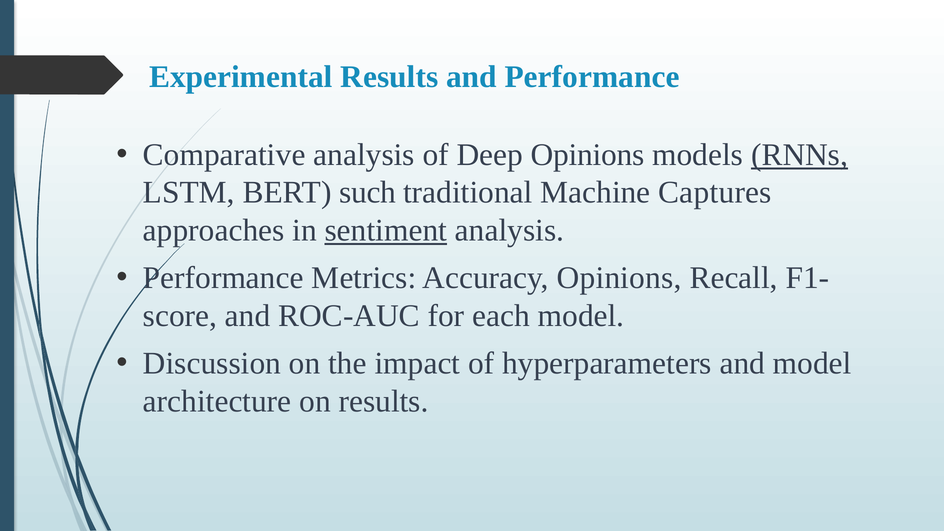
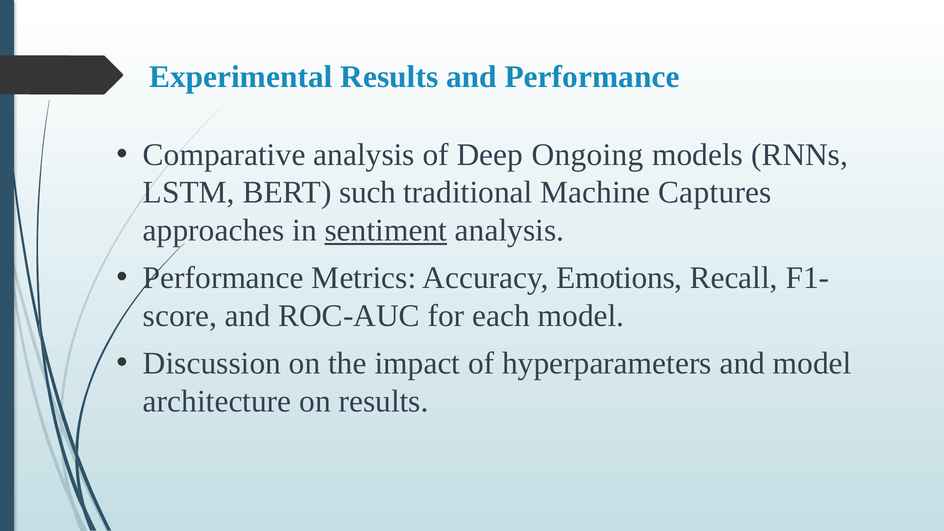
Deep Opinions: Opinions -> Ongoing (587, 155)
RNNs underline: present -> none (800, 155)
Accuracy Opinions: Opinions -> Emotions (619, 278)
